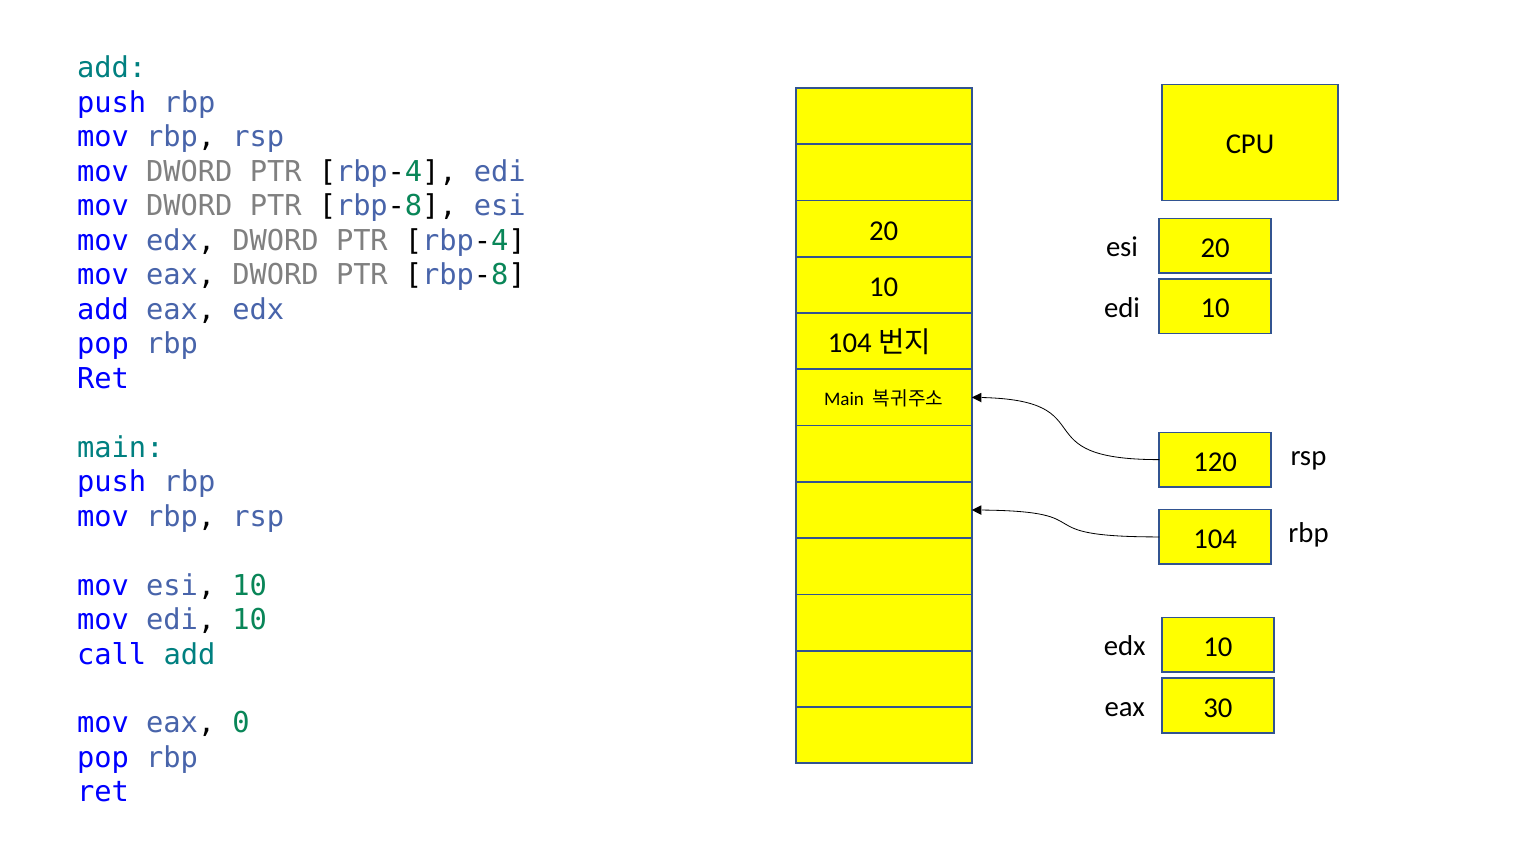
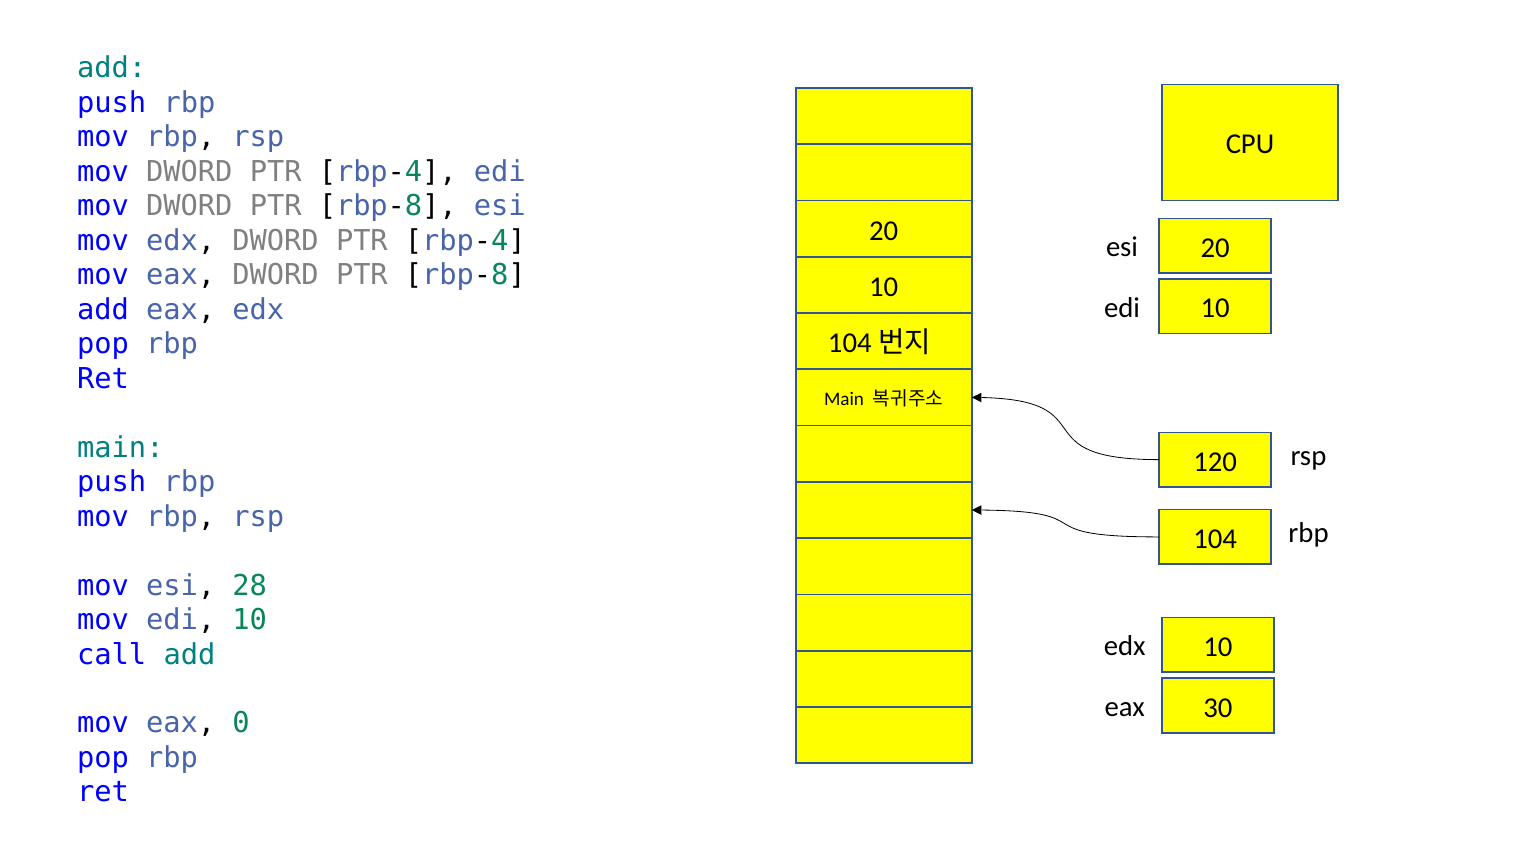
mov esi 10: 10 -> 28 (250, 586)
